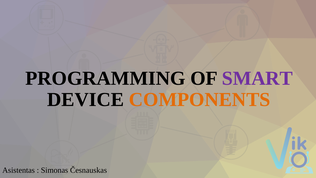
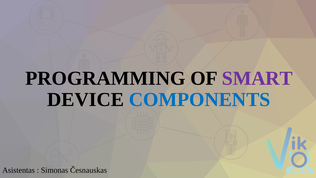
COMPONENTS colour: orange -> blue (200, 100)
